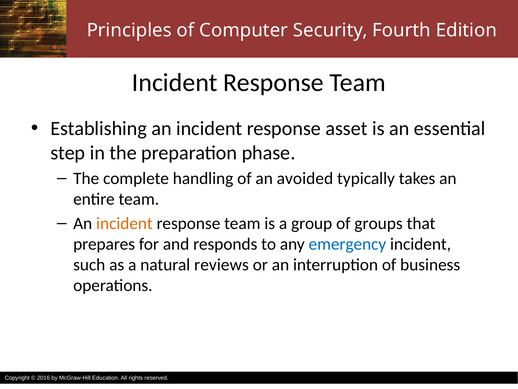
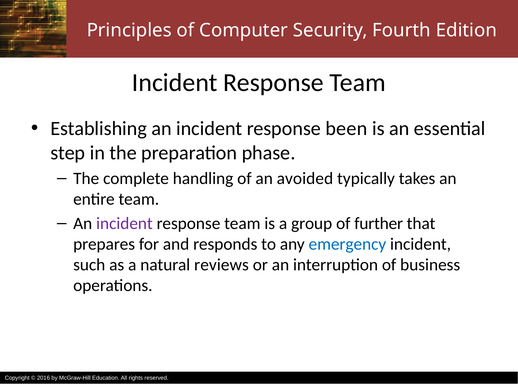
asset: asset -> been (346, 128)
incident colour: orange -> purple (124, 223)
groups: groups -> further (379, 223)
